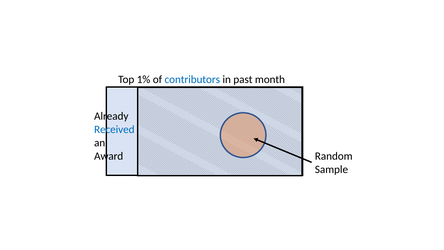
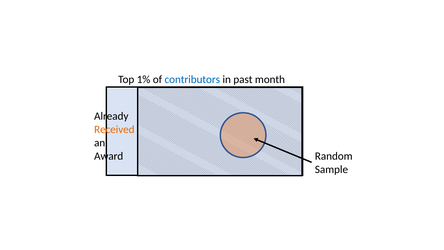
Received colour: blue -> orange (114, 129)
